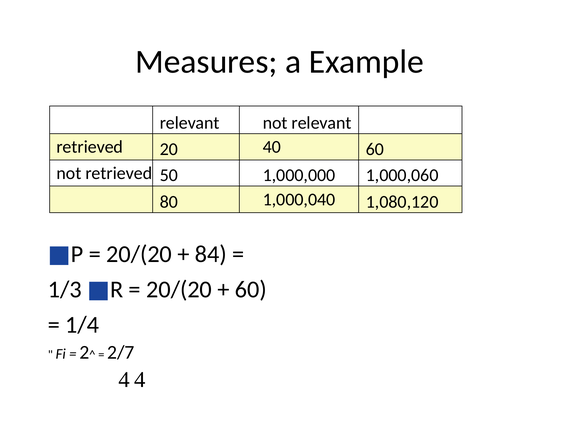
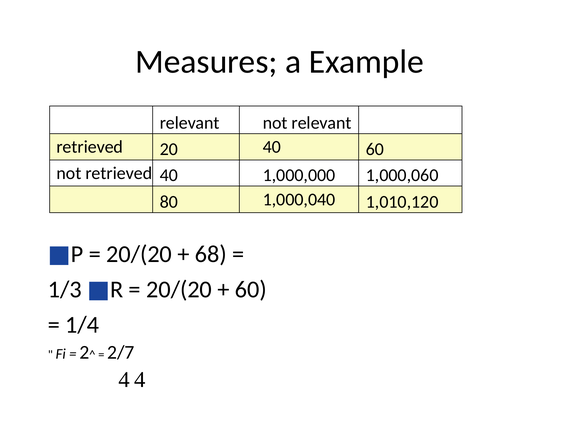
retrieved 50: 50 -> 40 (169, 175)
1,080,120: 1,080,120 -> 1,010,120 (402, 202)
84: 84 -> 68 (211, 254)
